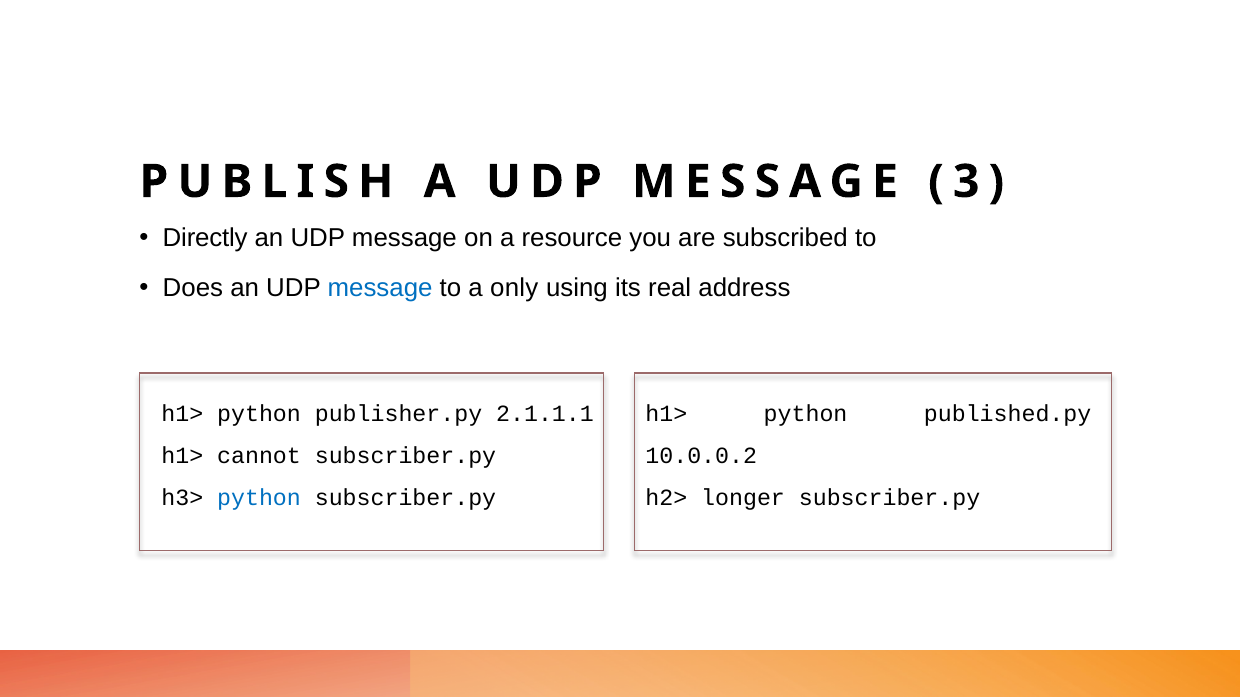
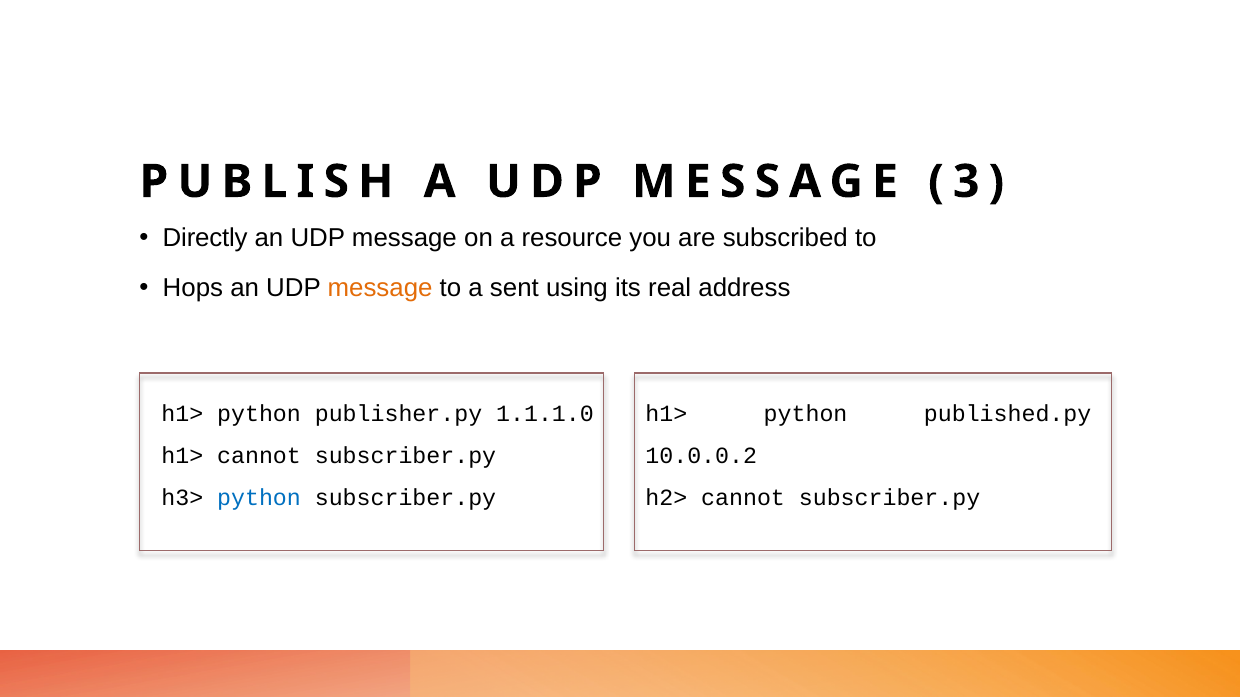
Does: Does -> Hops (193, 288)
message colour: blue -> orange (380, 288)
only: only -> sent (514, 288)
2.1.1.1: 2.1.1.1 -> 1.1.1.0 (545, 414)
h2> longer: longer -> cannot (743, 498)
